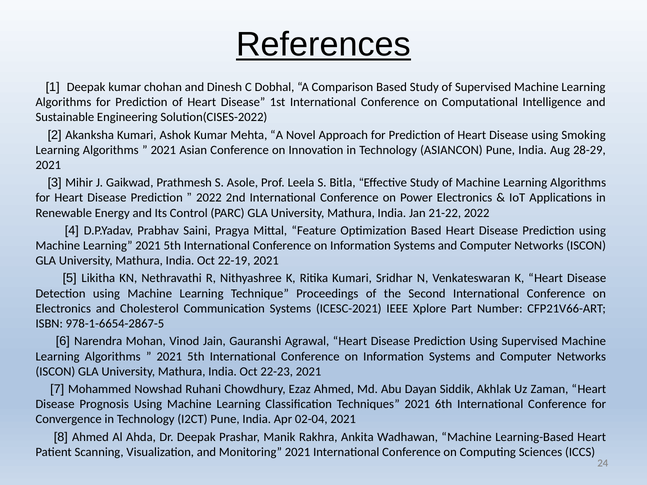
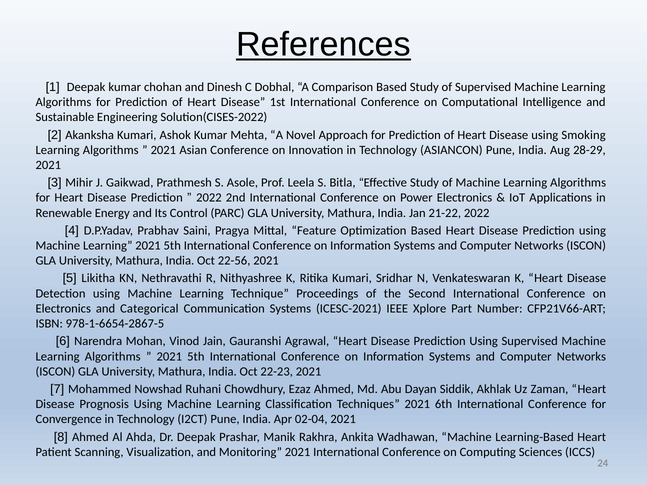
22-19: 22-19 -> 22-56 (234, 261)
Cholesterol: Cholesterol -> Categorical (149, 309)
